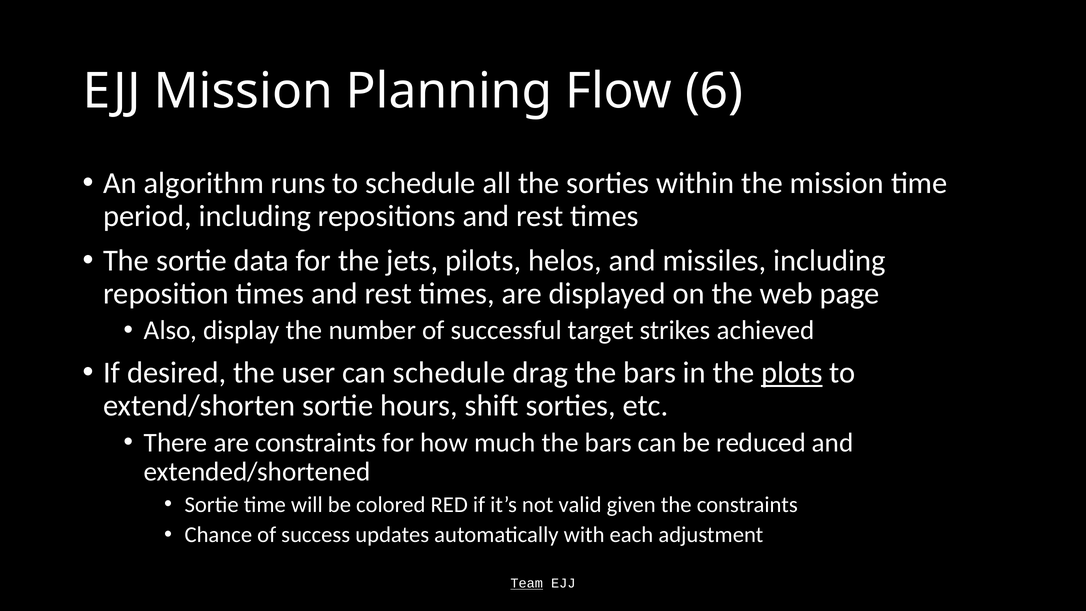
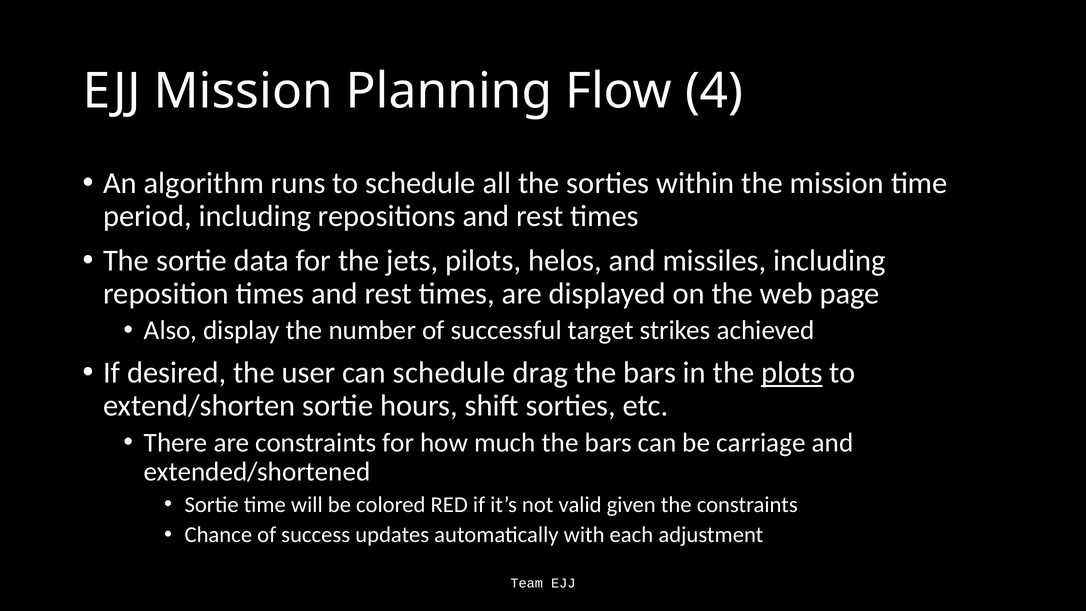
6: 6 -> 4 (714, 91)
reduced: reduced -> carriage (761, 443)
Team underline: present -> none (527, 583)
